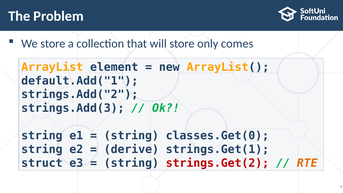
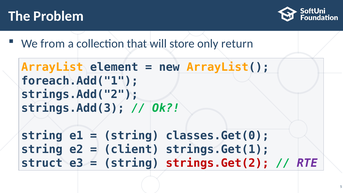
We store: store -> from (53, 44)
comes: comes -> return (237, 44)
default.Add("1: default.Add("1 -> foreach.Add("1 (80, 81)
derive: derive -> client (131, 149)
RTE colour: orange -> purple (307, 163)
